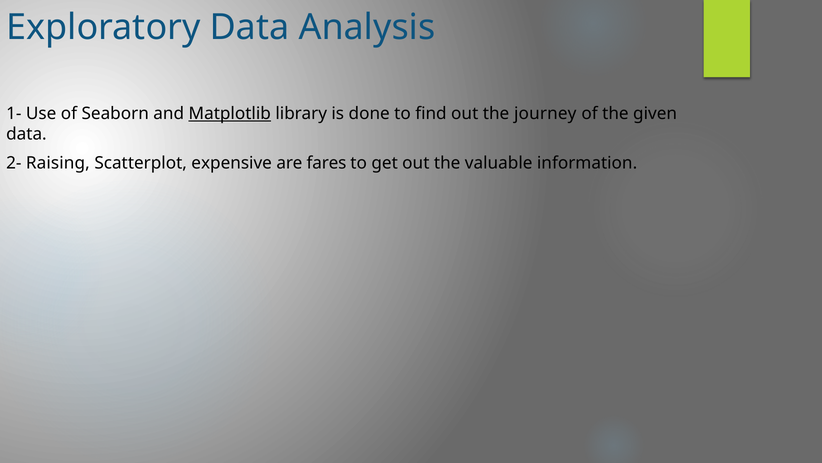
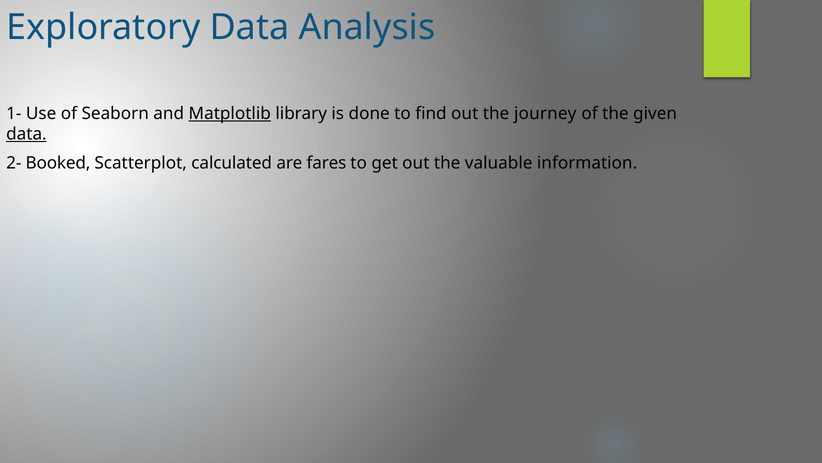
data underline: none -> present (26, 134)
Raising: Raising -> Booked (58, 163)
expensive: expensive -> calculated (232, 163)
